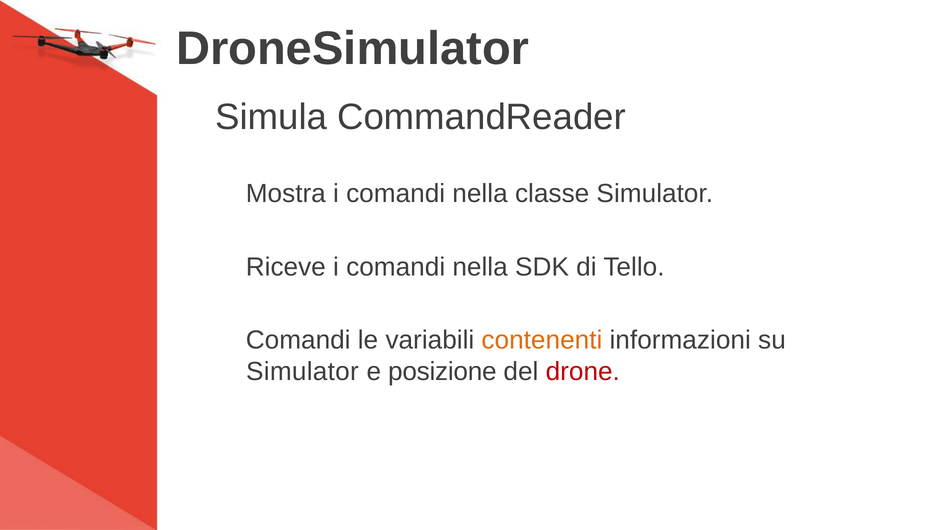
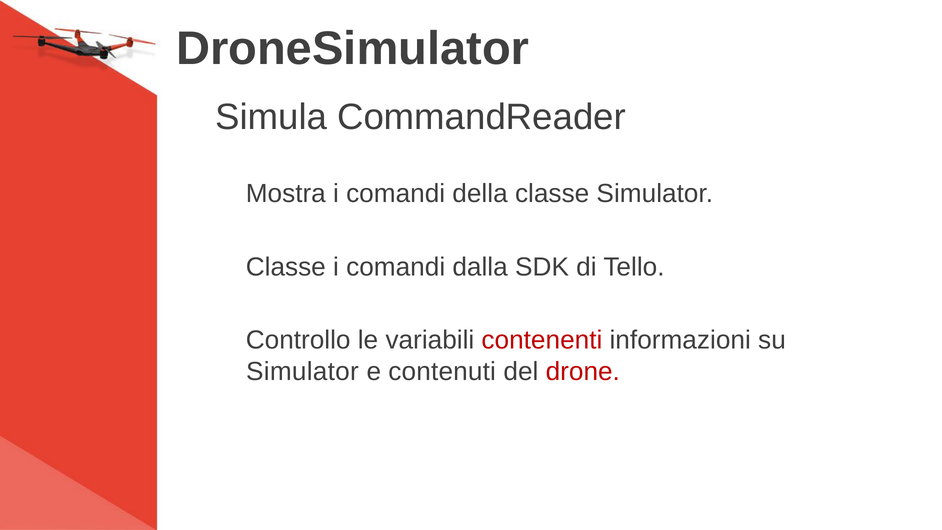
nella: nella -> della (480, 194)
Riceve: Riceve -> Classe (286, 267)
nella: nella -> dalla (480, 267)
Comandi: Comandi -> Controllo (298, 340)
contenenti colour: orange -> red (542, 340)
posizione: posizione -> contenuti (442, 372)
